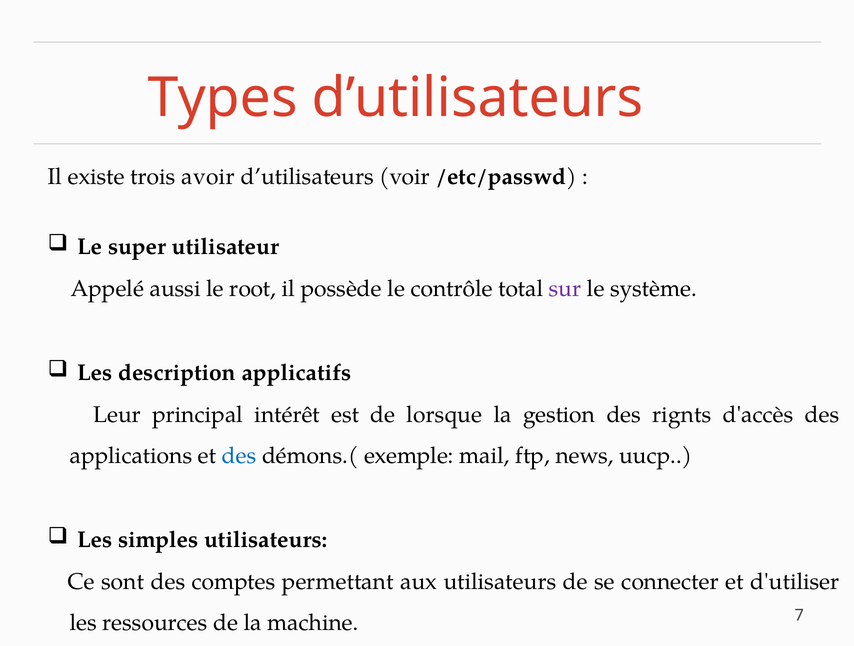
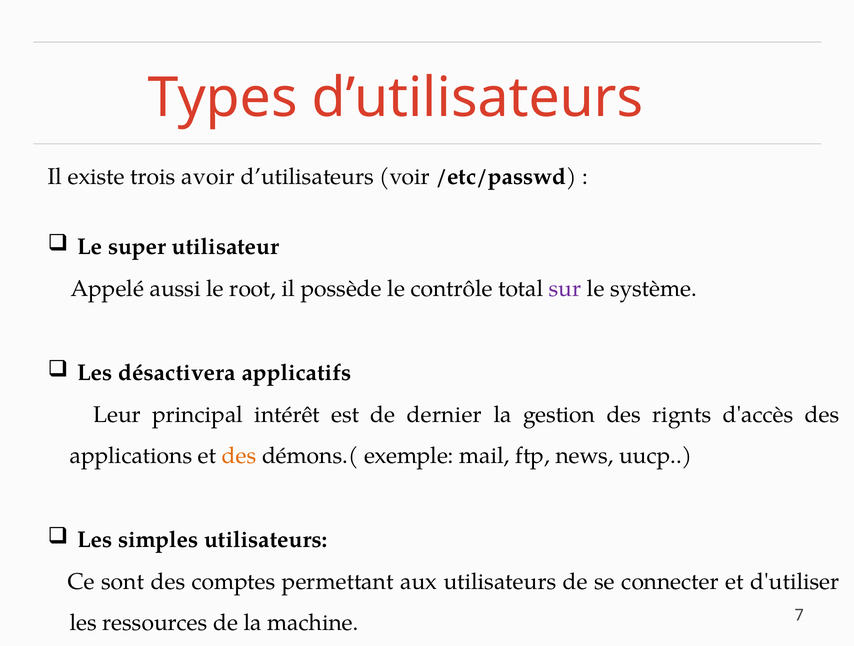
description: description -> désactivera (177, 373)
lorsque: lorsque -> dernier (444, 415)
des colour: blue -> orange (239, 456)
